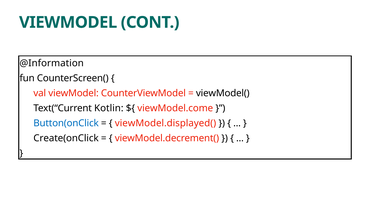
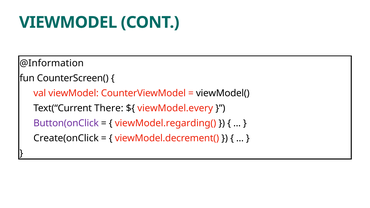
Kotlin: Kotlin -> There (109, 108)
viewModel.come: viewModel.come -> viewModel.every (175, 108)
Button(onClick colour: blue -> purple (66, 123)
viewModel.displayed(: viewModel.displayed( -> viewModel.regarding( (166, 123)
